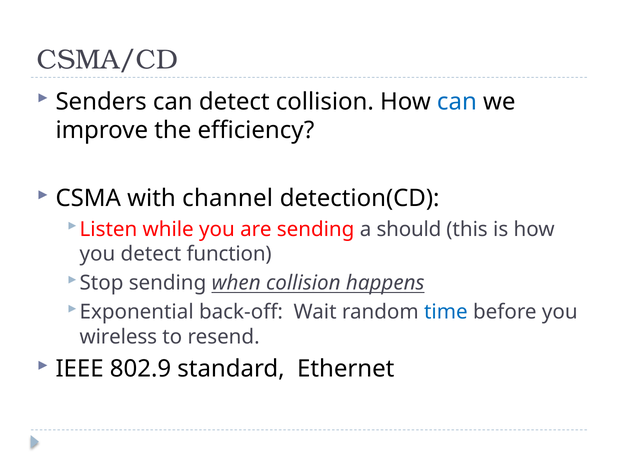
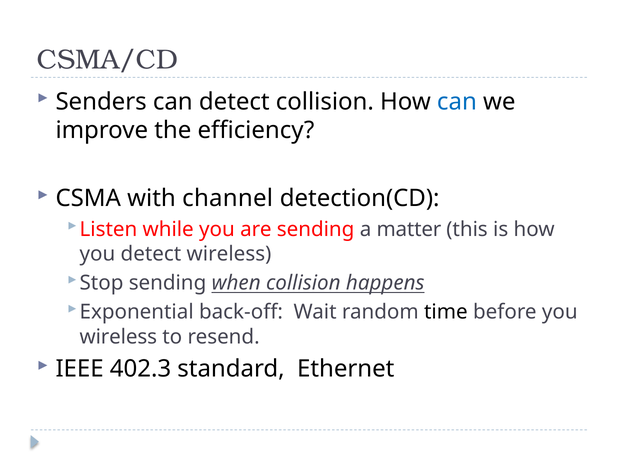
should: should -> matter (409, 229)
detect function: function -> wireless (229, 254)
time colour: blue -> black (446, 312)
802.9: 802.9 -> 402.3 (141, 369)
